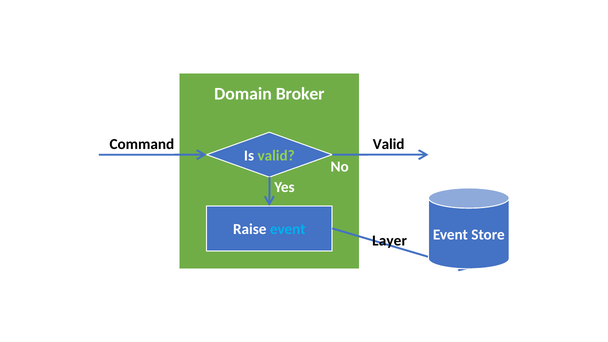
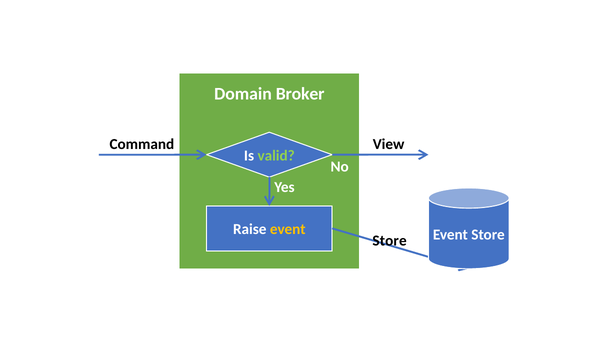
Valid: Valid -> View (389, 144)
event colour: light blue -> yellow (288, 229)
Layer: Layer -> Store (390, 241)
